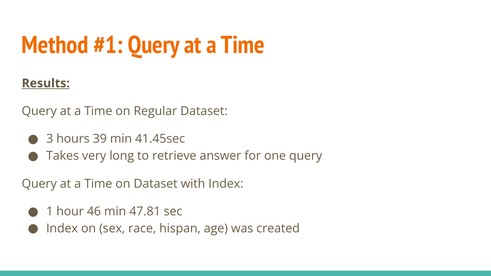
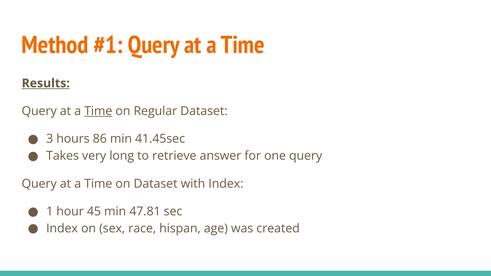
Time underline: none -> present (98, 111)
39: 39 -> 86 (100, 139)
46: 46 -> 45 (94, 212)
